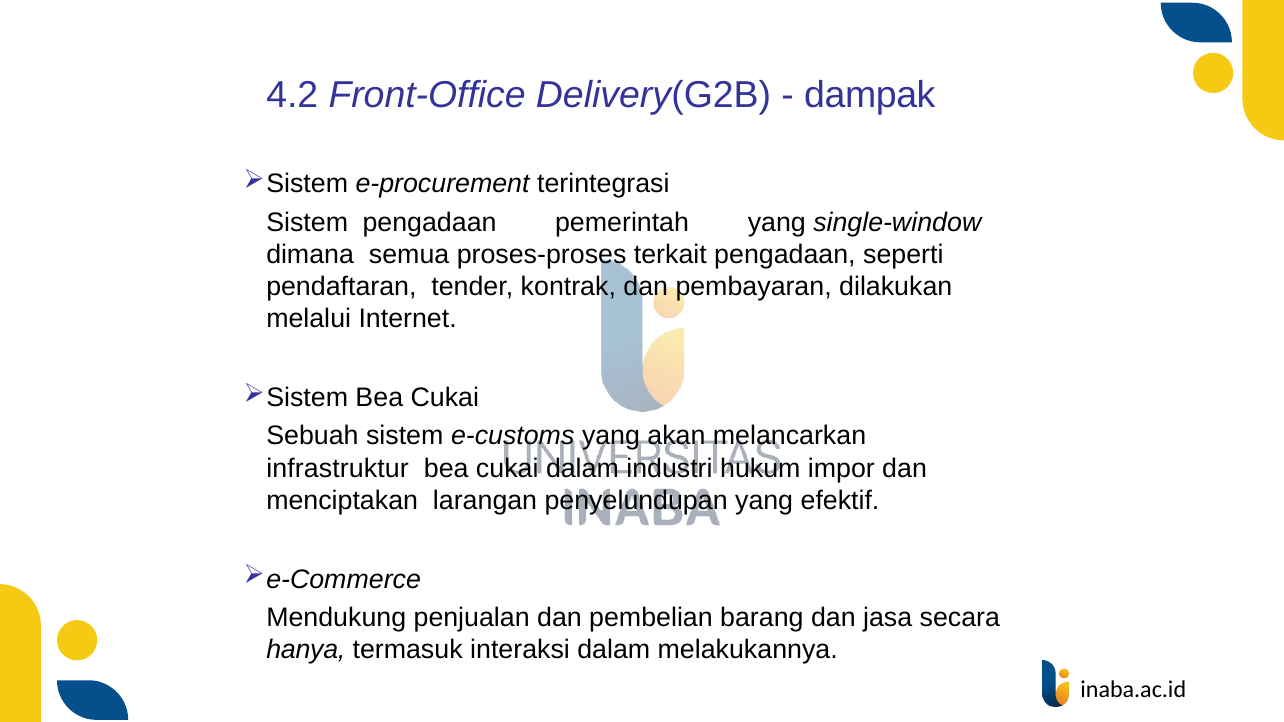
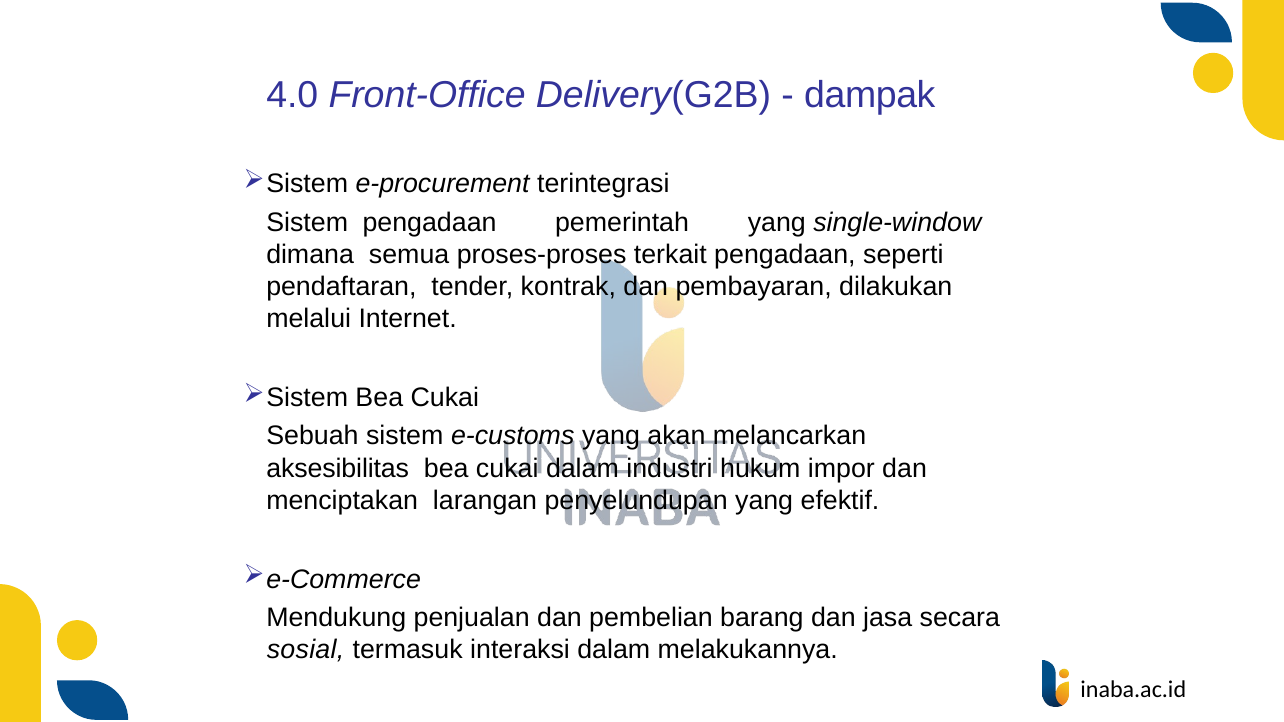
4.2: 4.2 -> 4.0 (292, 95)
infrastruktur: infrastruktur -> aksesibilitas (338, 468)
hanya: hanya -> sosial (306, 650)
